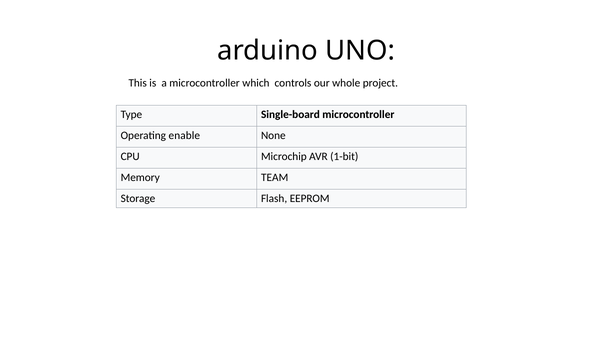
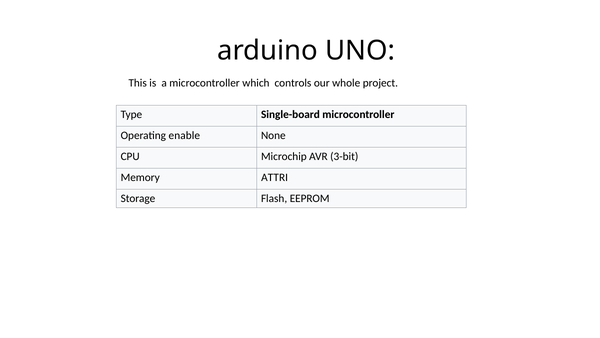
1-bit: 1-bit -> 3-bit (344, 156)
TEAM: TEAM -> ATTRI (275, 177)
